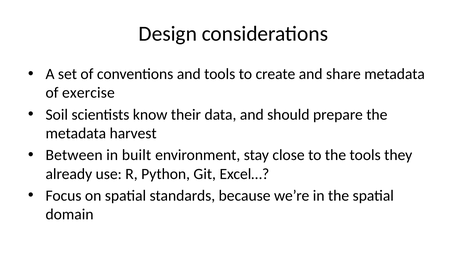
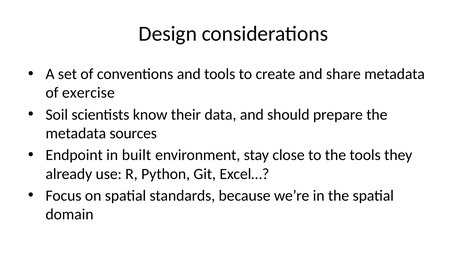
harvest: harvest -> sources (133, 133)
Between: Between -> Endpoint (74, 155)
